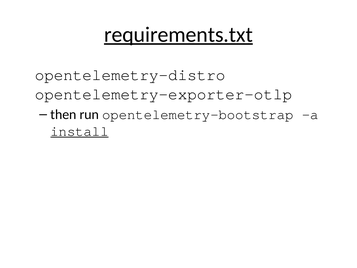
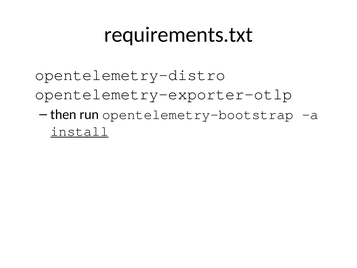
requirements.txt underline: present -> none (178, 35)
